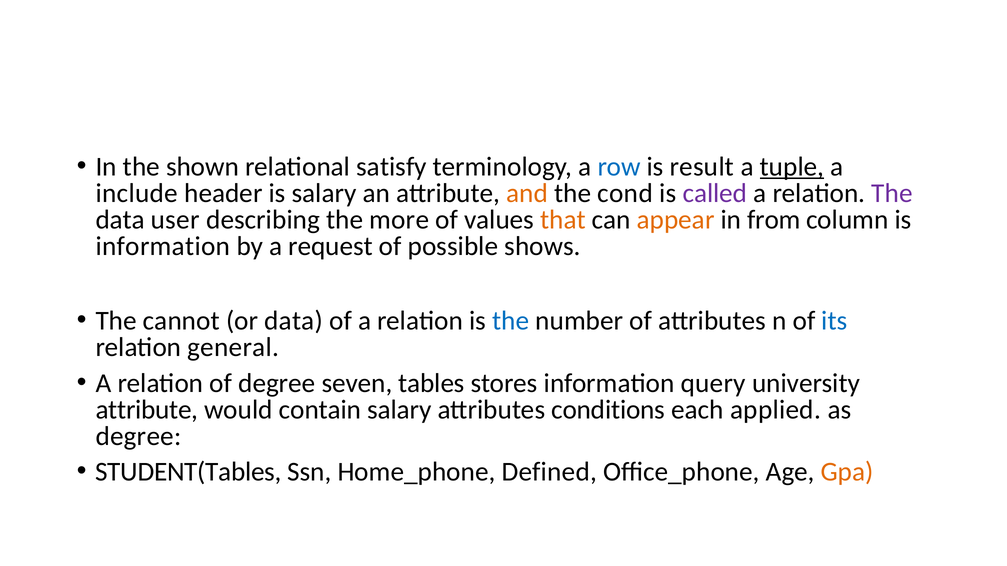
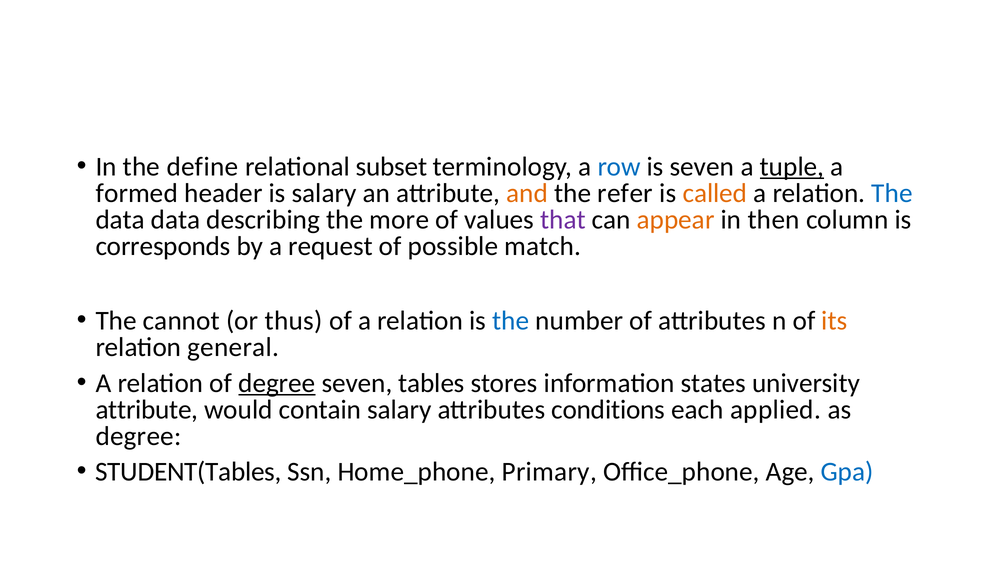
shown: shown -> define (202, 167)
satisfy: satisfy -> subset (392, 167)
is result: result -> seven (702, 167)
include: include -> formed (137, 193)
cond: cond -> refer (625, 193)
called colour: purple -> orange (715, 193)
The colour: purple -> blue (892, 193)
data user: user -> data (175, 220)
that colour: orange -> purple (563, 220)
from: from -> then (774, 220)
information: information -> corresponds (163, 246)
shows: shows -> match (543, 246)
or data: data -> thus (294, 321)
its colour: blue -> orange (834, 321)
degree underline: none -> present (277, 383)
query: query -> states (713, 383)
Defined: Defined -> Primary (549, 472)
Gpa colour: orange -> blue (847, 472)
